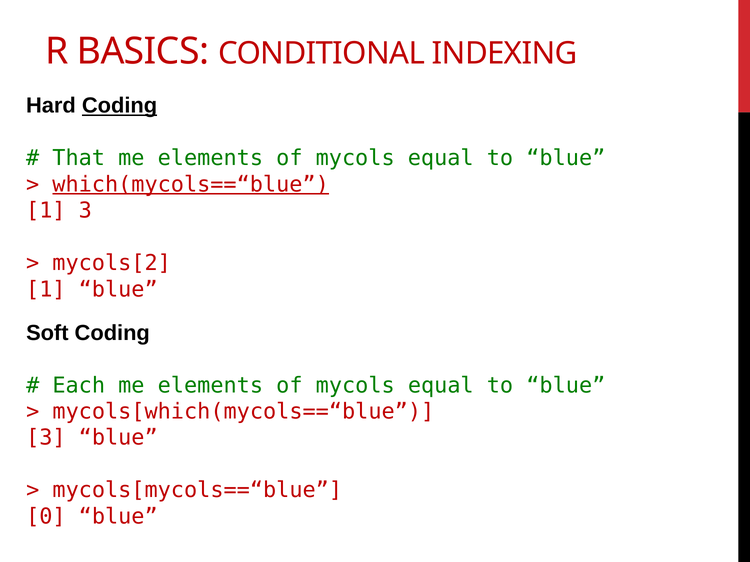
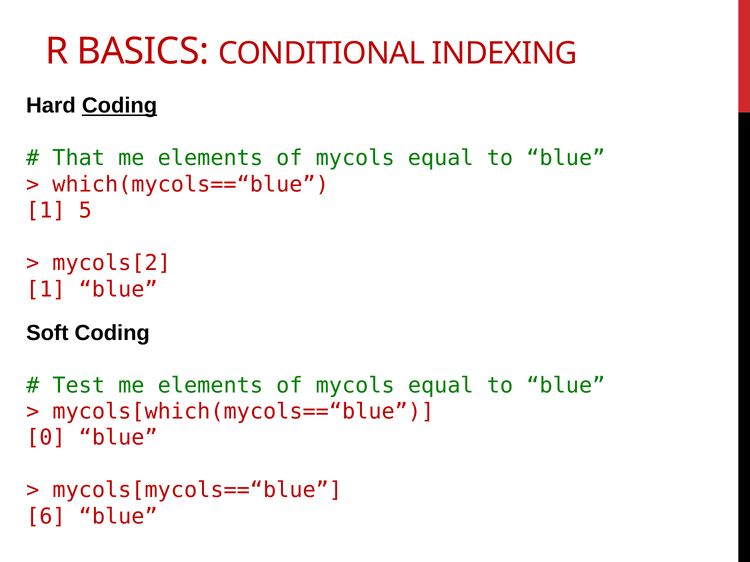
which(mycols==“blue underline: present -> none (191, 185)
1 3: 3 -> 5 (85, 211)
Each: Each -> Test (79, 386)
3: 3 -> 0 (46, 438)
0: 0 -> 6 (46, 517)
